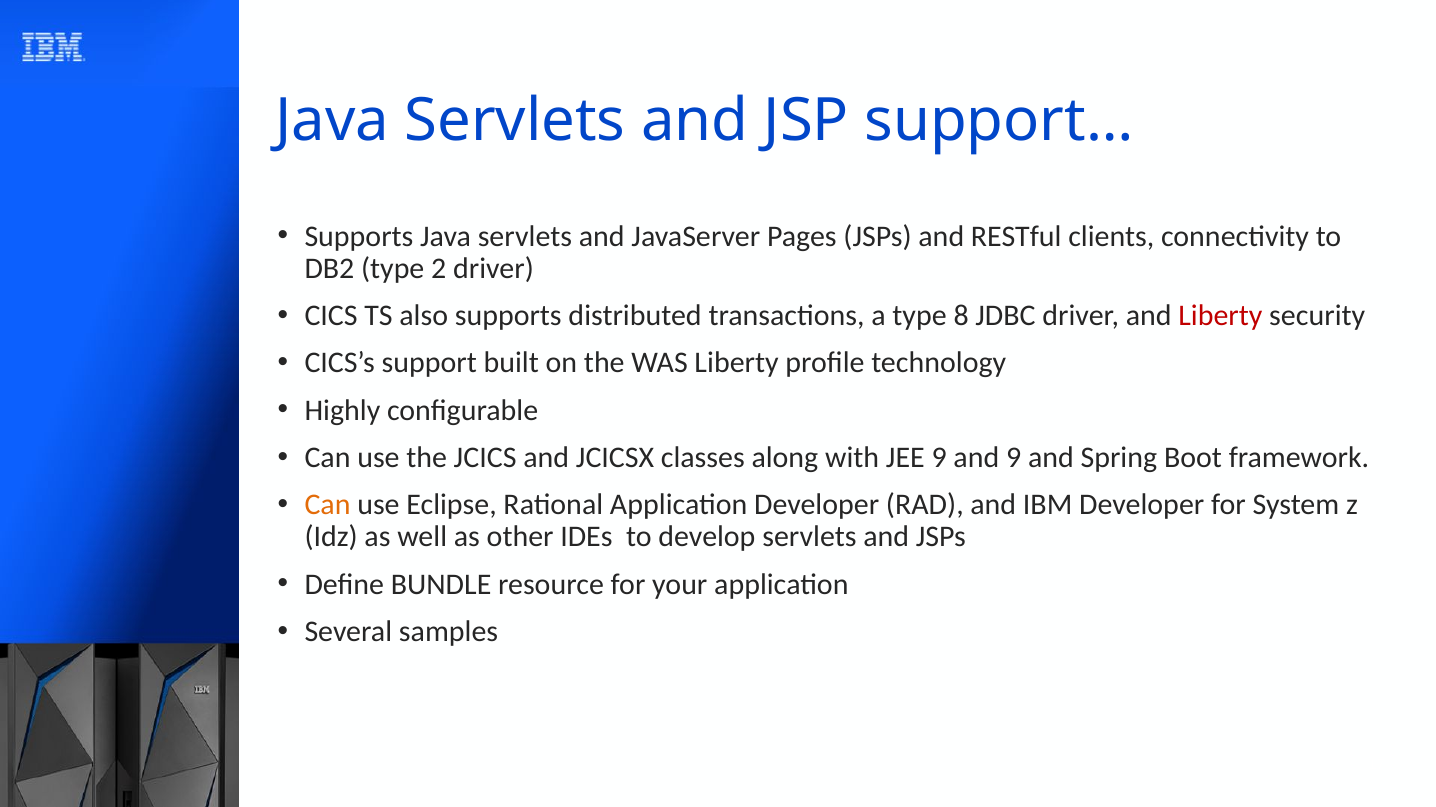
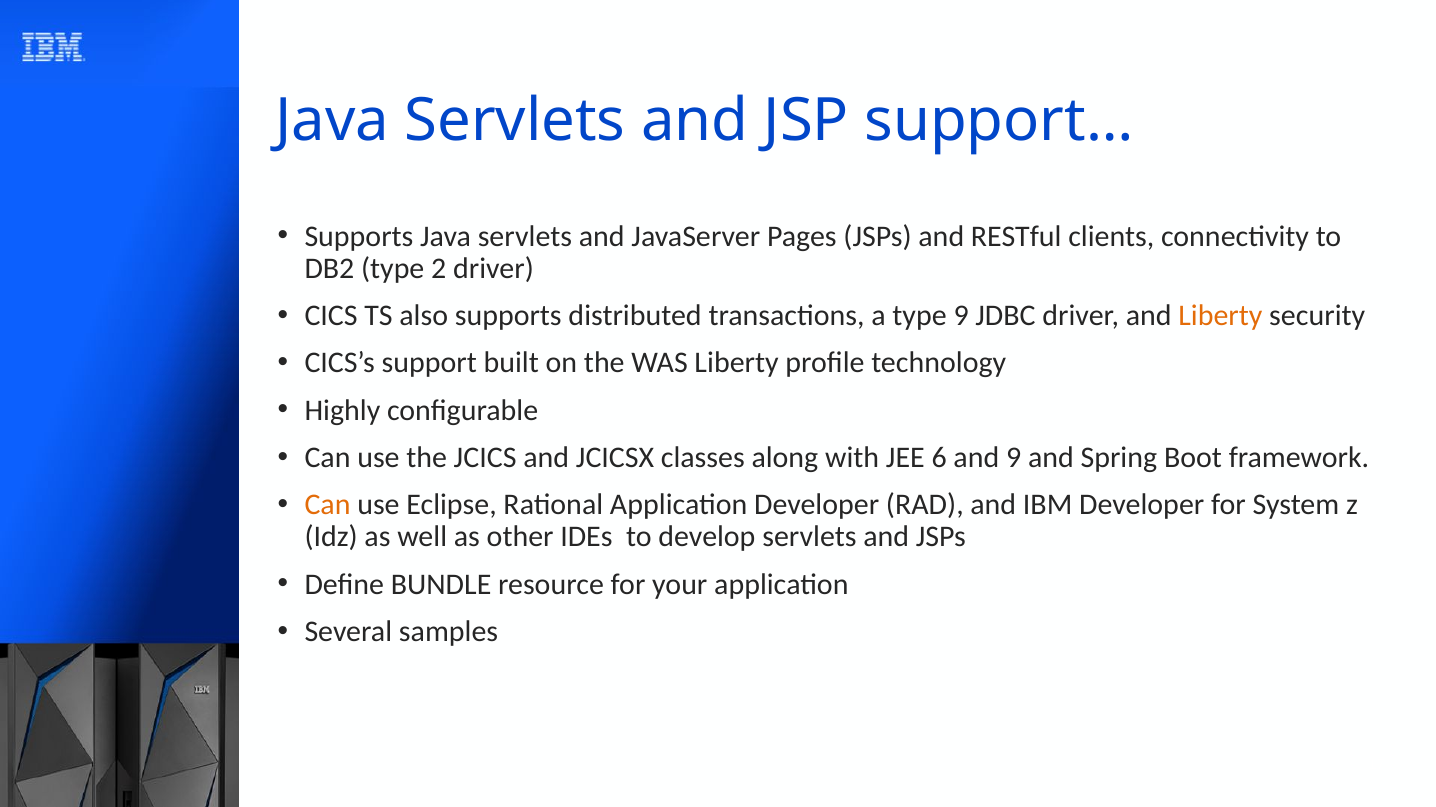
type 8: 8 -> 9 (961, 316)
Liberty colour: red -> orange (1220, 316)
JEE 9: 9 -> 6 (939, 458)
